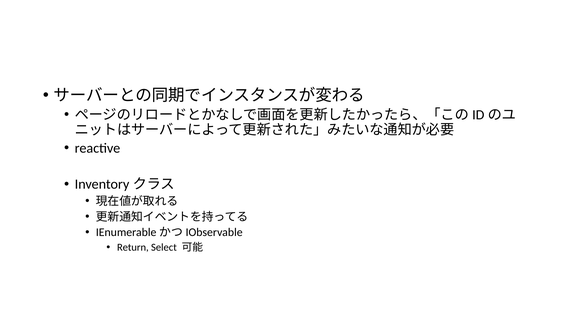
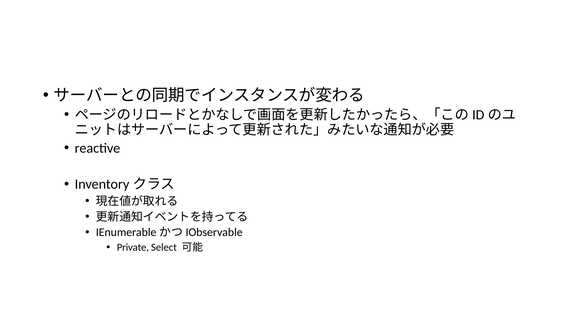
Return: Return -> Private (133, 248)
